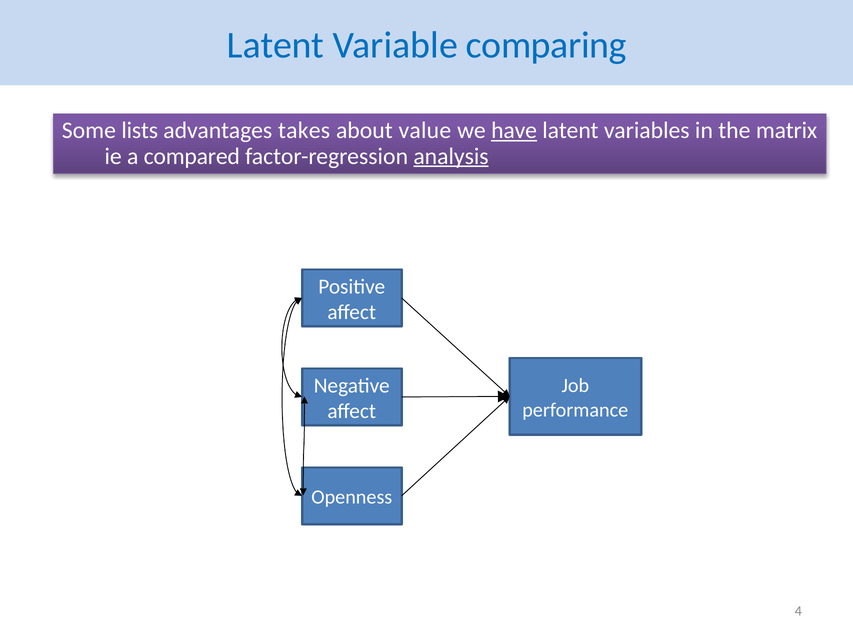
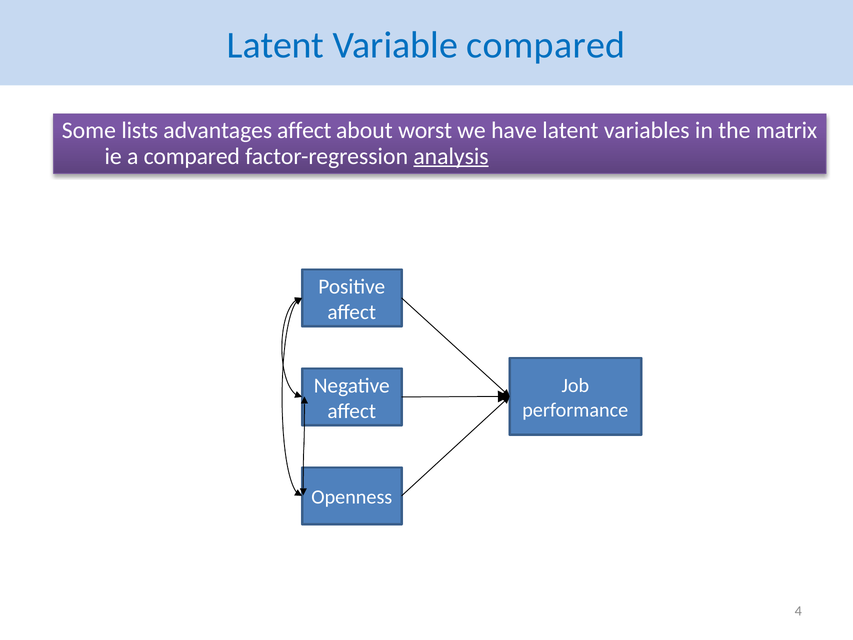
Variable comparing: comparing -> compared (546, 45)
advantages takes: takes -> affect (304, 131)
value: value -> worst (425, 131)
have underline: present -> none (514, 131)
